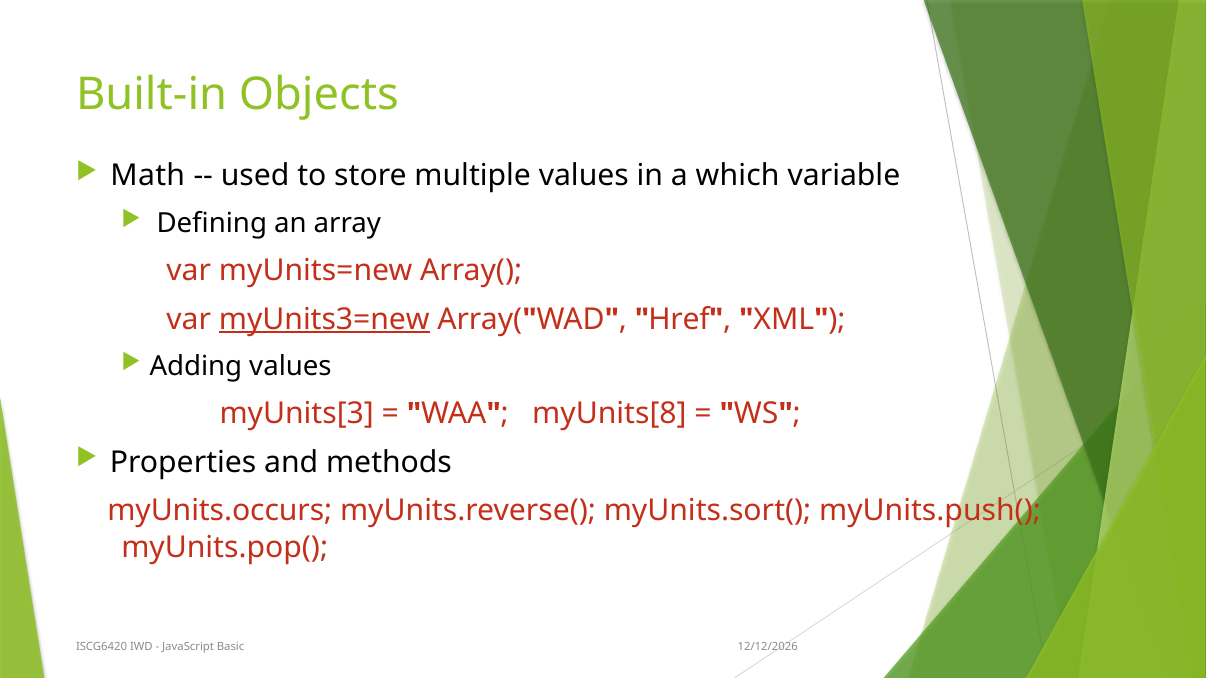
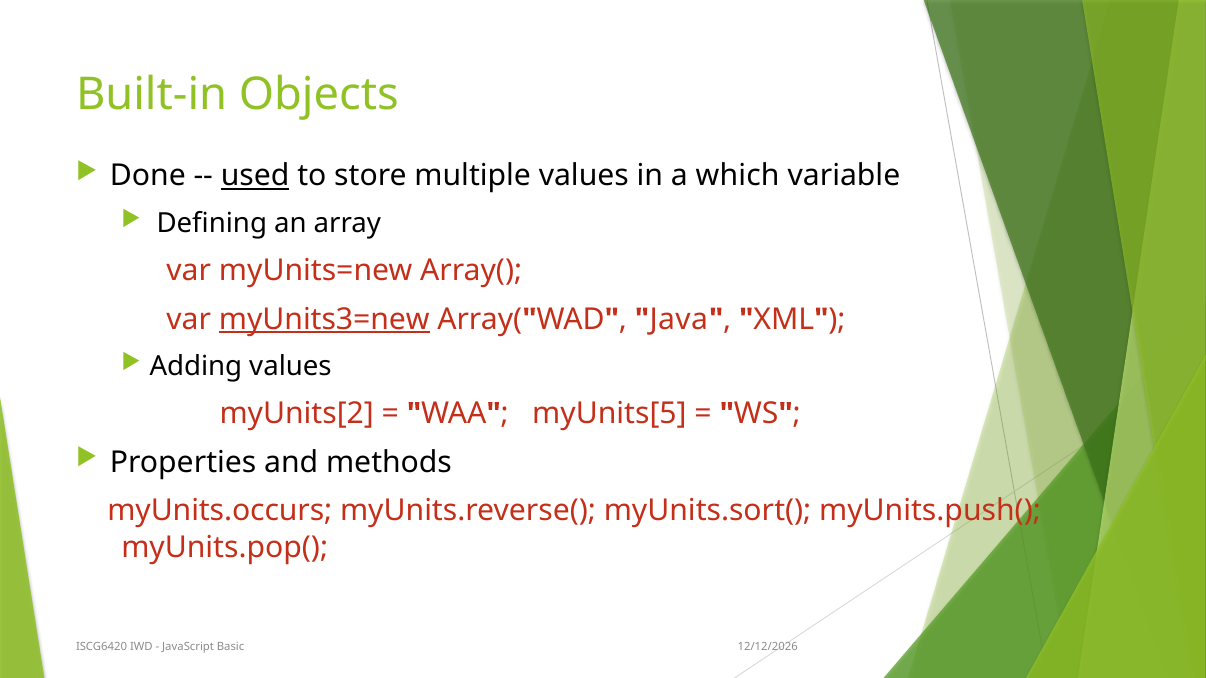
Math: Math -> Done (148, 176)
used underline: none -> present (255, 176)
Href: Href -> Java (679, 319)
myUnits[3: myUnits[3 -> myUnits[2 (297, 414)
myUnits[8: myUnits[8 -> myUnits[5 (609, 414)
